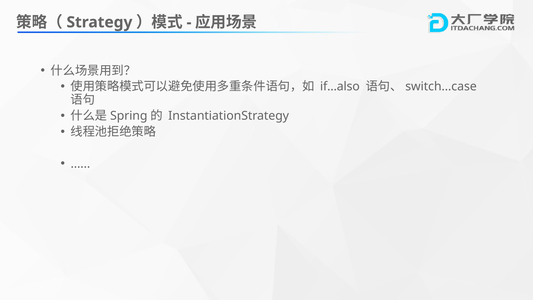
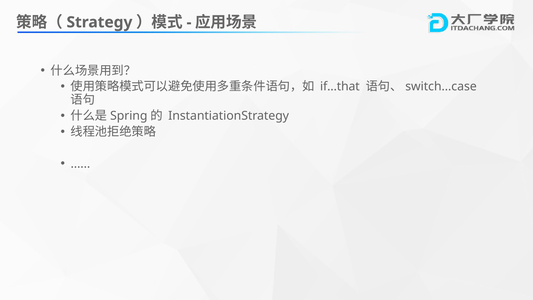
if...also: if...also -> if...that (340, 87)
